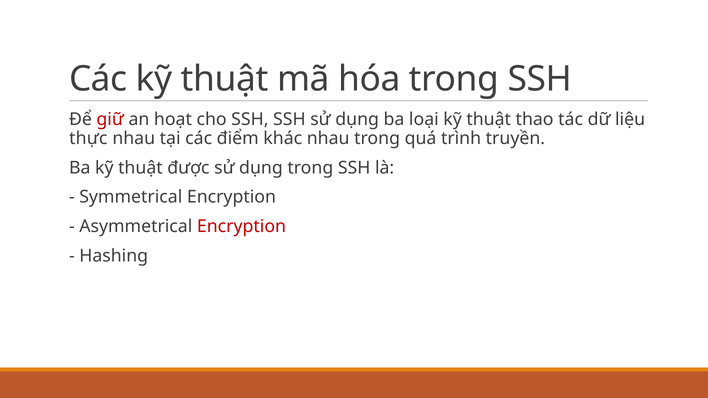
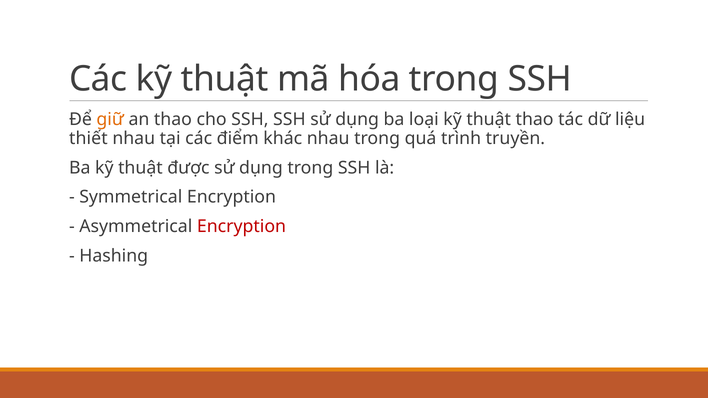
giữ colour: red -> orange (110, 119)
an hoạt: hoạt -> thao (173, 119)
thực: thực -> thiết (88, 138)
